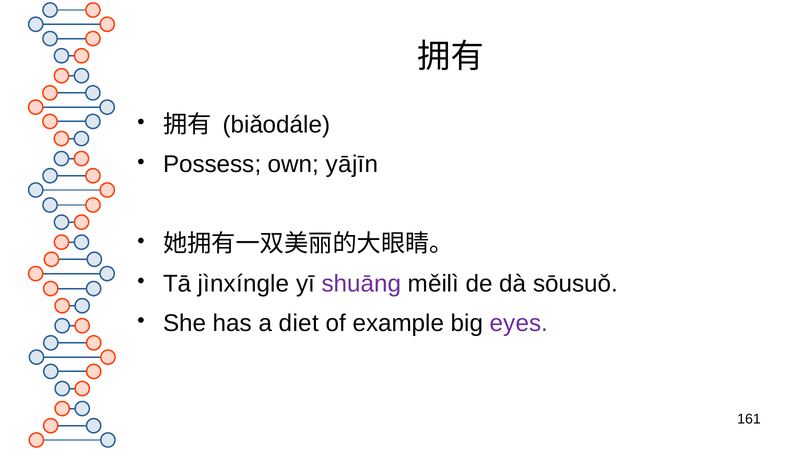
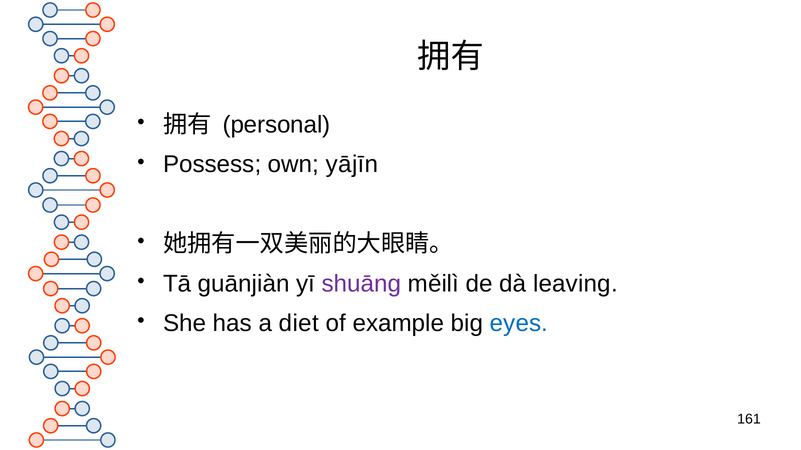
biǎodále: biǎodále -> personal (277, 125)
jìnxíngle: jìnxíngle -> guānjiàn (244, 284)
sōusuǒ: sōusuǒ -> leaving (575, 284)
eyes colour: purple -> blue (519, 324)
